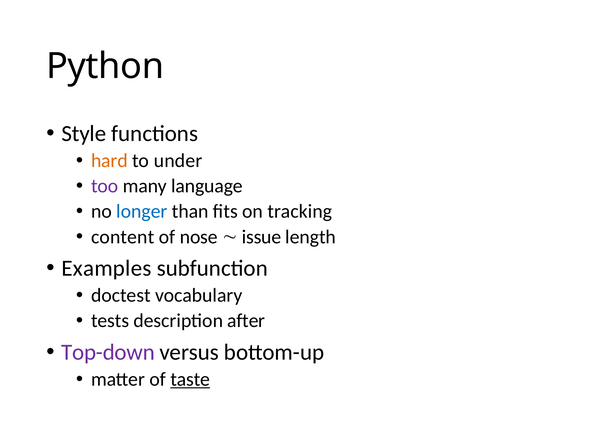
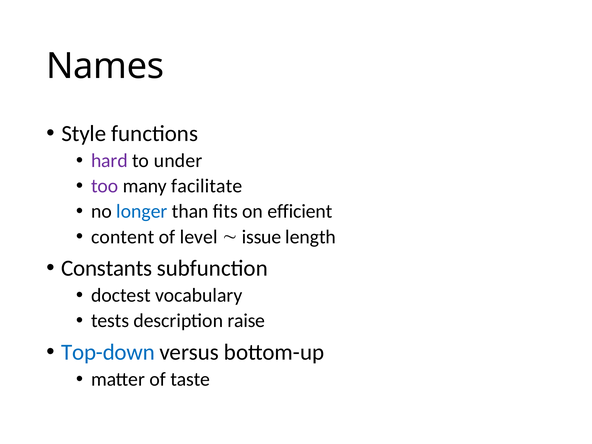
Python: Python -> Names (105, 66)
hard colour: orange -> purple (109, 161)
language: language -> facilitate (207, 186)
tracking: tracking -> efficient (300, 211)
nose: nose -> level (199, 237)
Examples: Examples -> Constants (107, 268)
after: after -> raise (246, 321)
Top-down colour: purple -> blue (108, 352)
taste underline: present -> none (190, 379)
